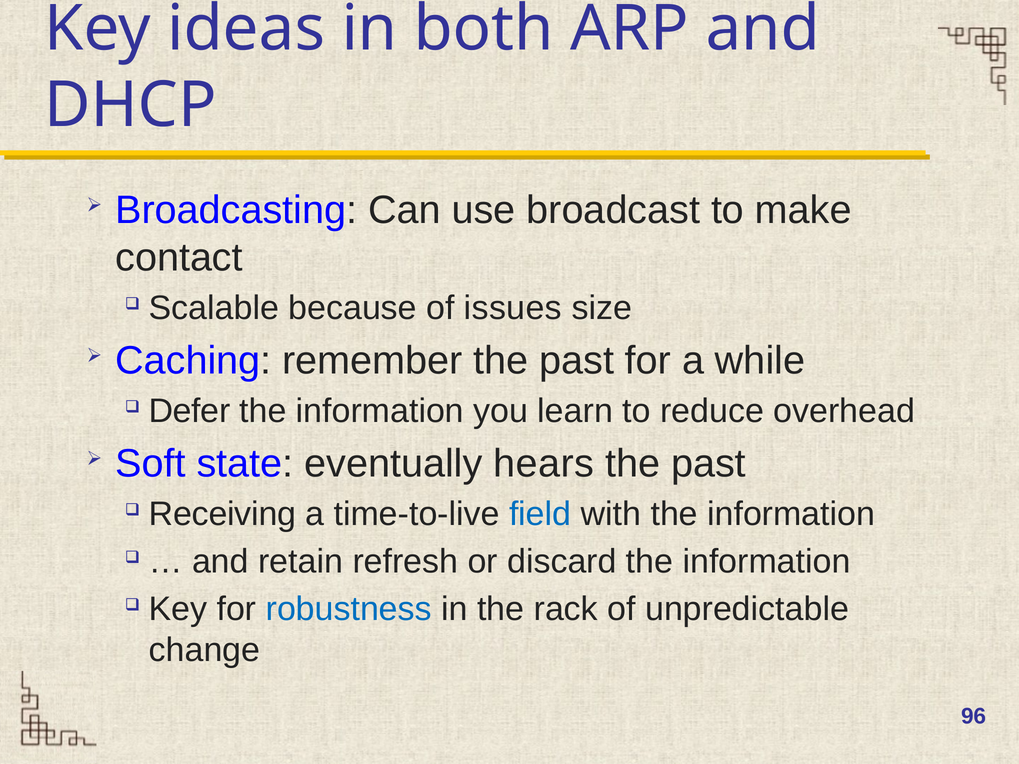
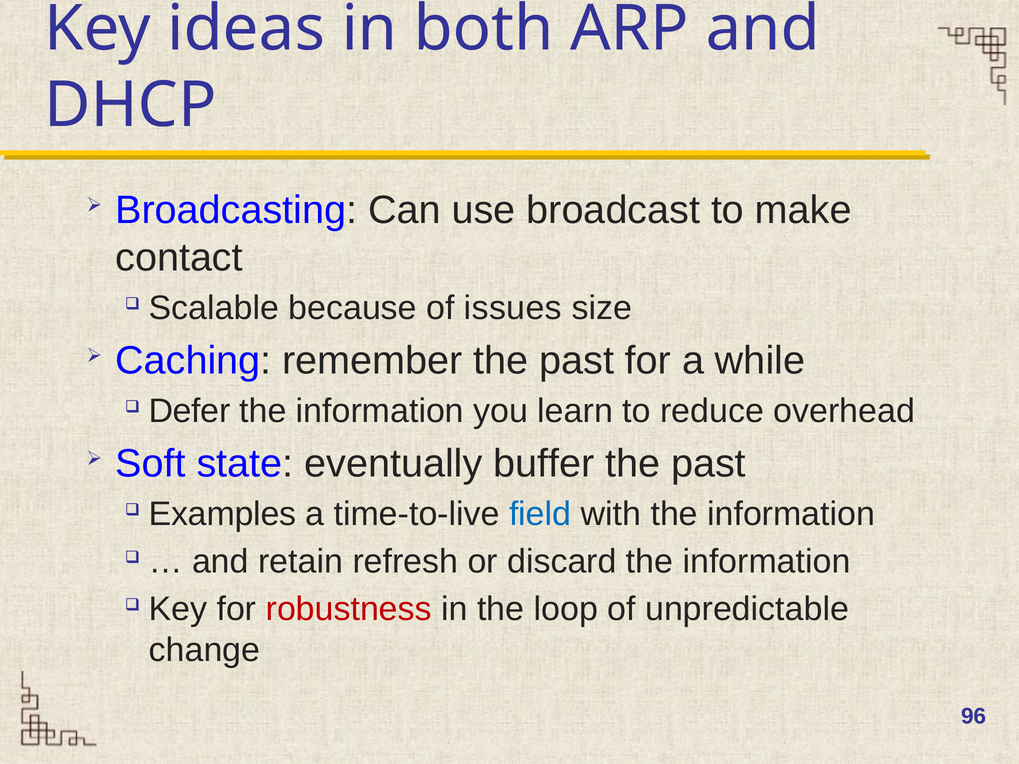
hears: hears -> buffer (544, 464)
Receiving: Receiving -> Examples (222, 514)
robustness colour: blue -> red (349, 609)
rack: rack -> loop (566, 609)
